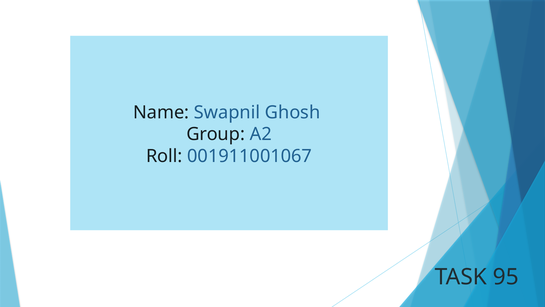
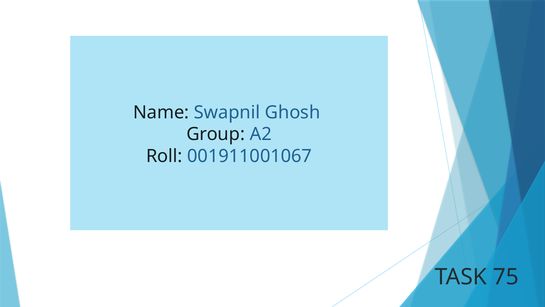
95: 95 -> 75 (506, 277)
